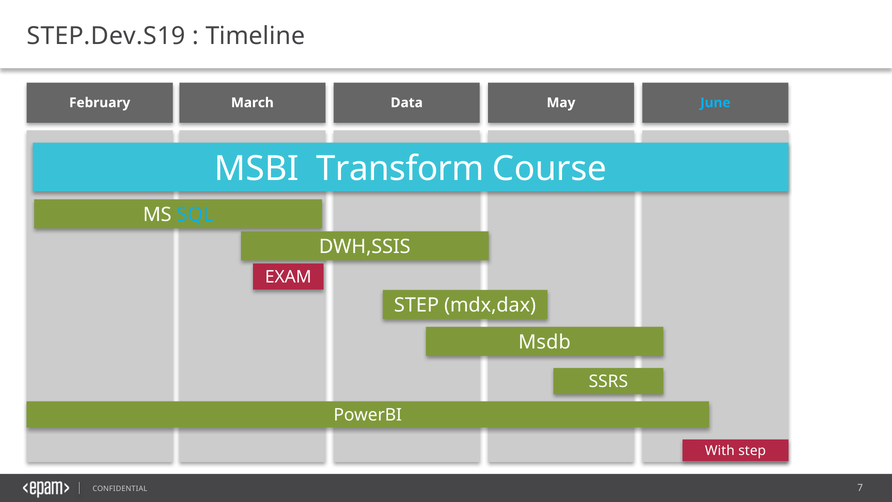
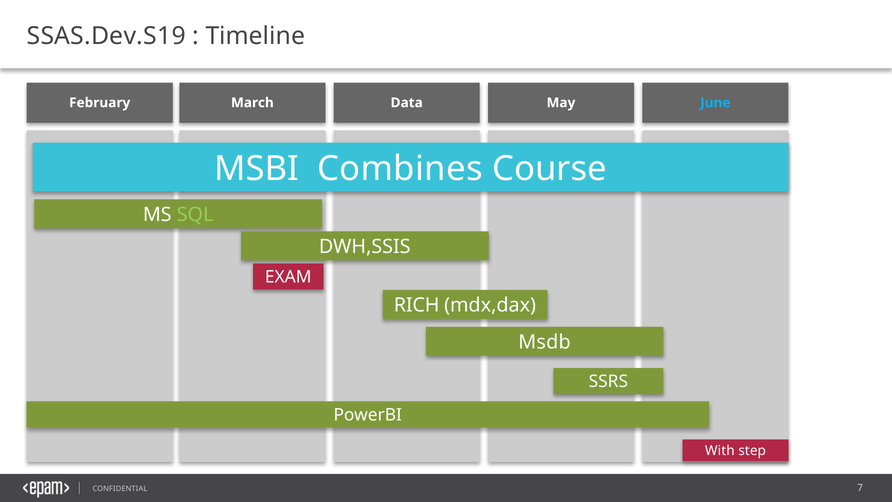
STEP.Dev.S19: STEP.Dev.S19 -> SSAS.Dev.S19 (106, 36)
Transform: Transform -> Combines (400, 168)
SQL colour: light blue -> light green (195, 214)
STEP: STEP -> RICH (417, 305)
